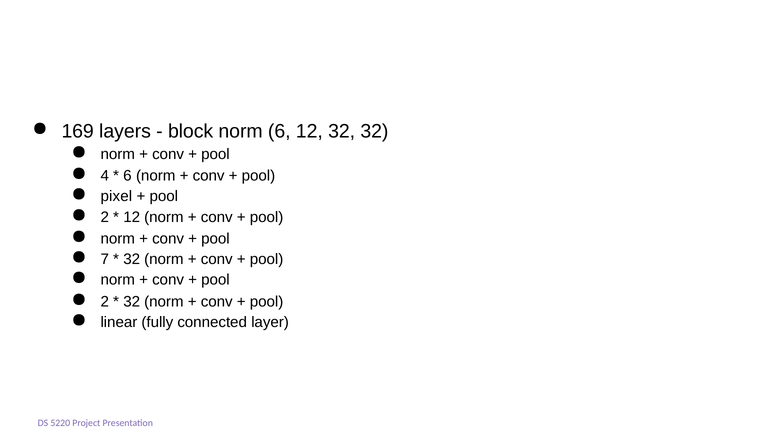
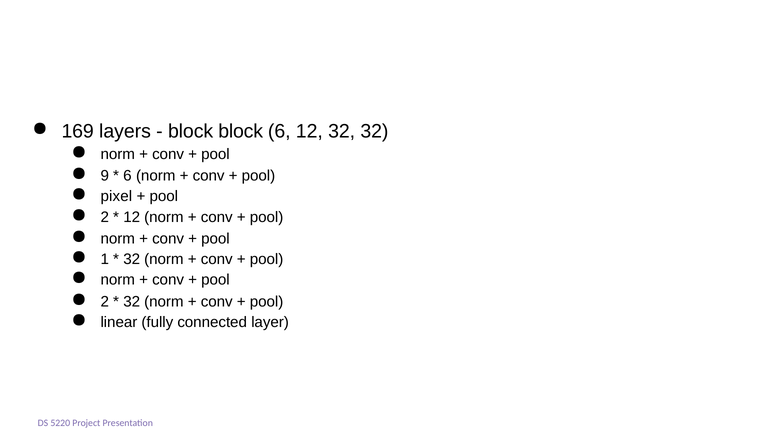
block norm: norm -> block (241, 131)
4: 4 -> 9 (105, 176)
7: 7 -> 1 (105, 259)
